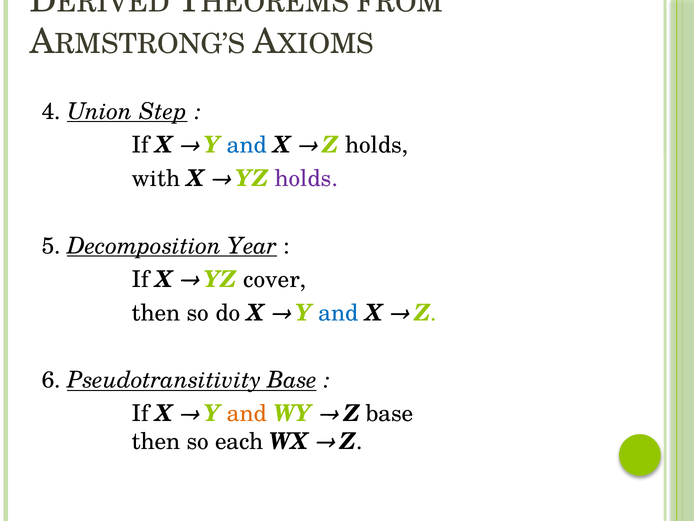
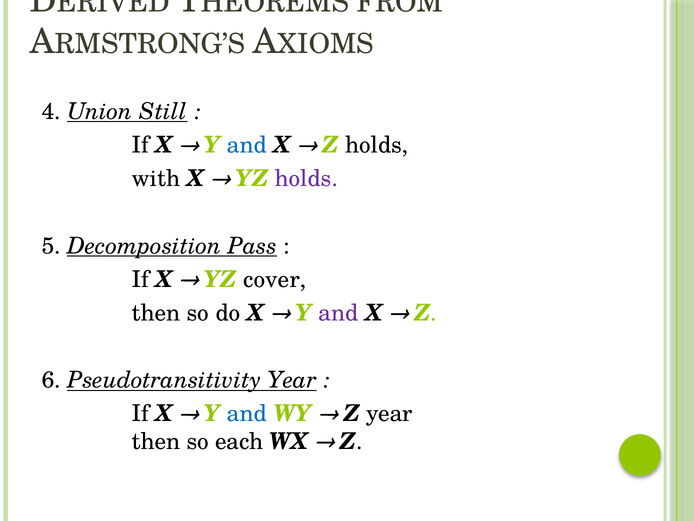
Step: Step -> Still (163, 111)
Year: Year -> Pass (252, 246)
and colour: blue -> purple (339, 313)
Pseudotransitivity Base: Base -> Year (292, 380)
and colour: orange -> blue (247, 413)
Z base: base -> year (389, 413)
